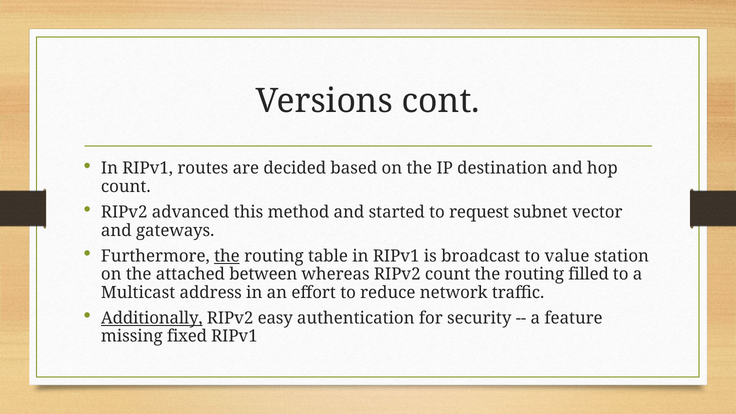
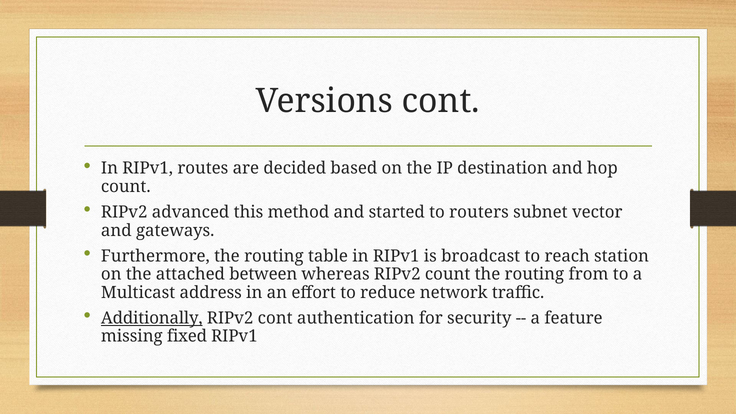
request: request -> routers (479, 212)
the underline: present -> none (227, 256)
value: value -> reach (567, 256)
filled: filled -> from (588, 274)
RIPv2 easy: easy -> cont (275, 318)
